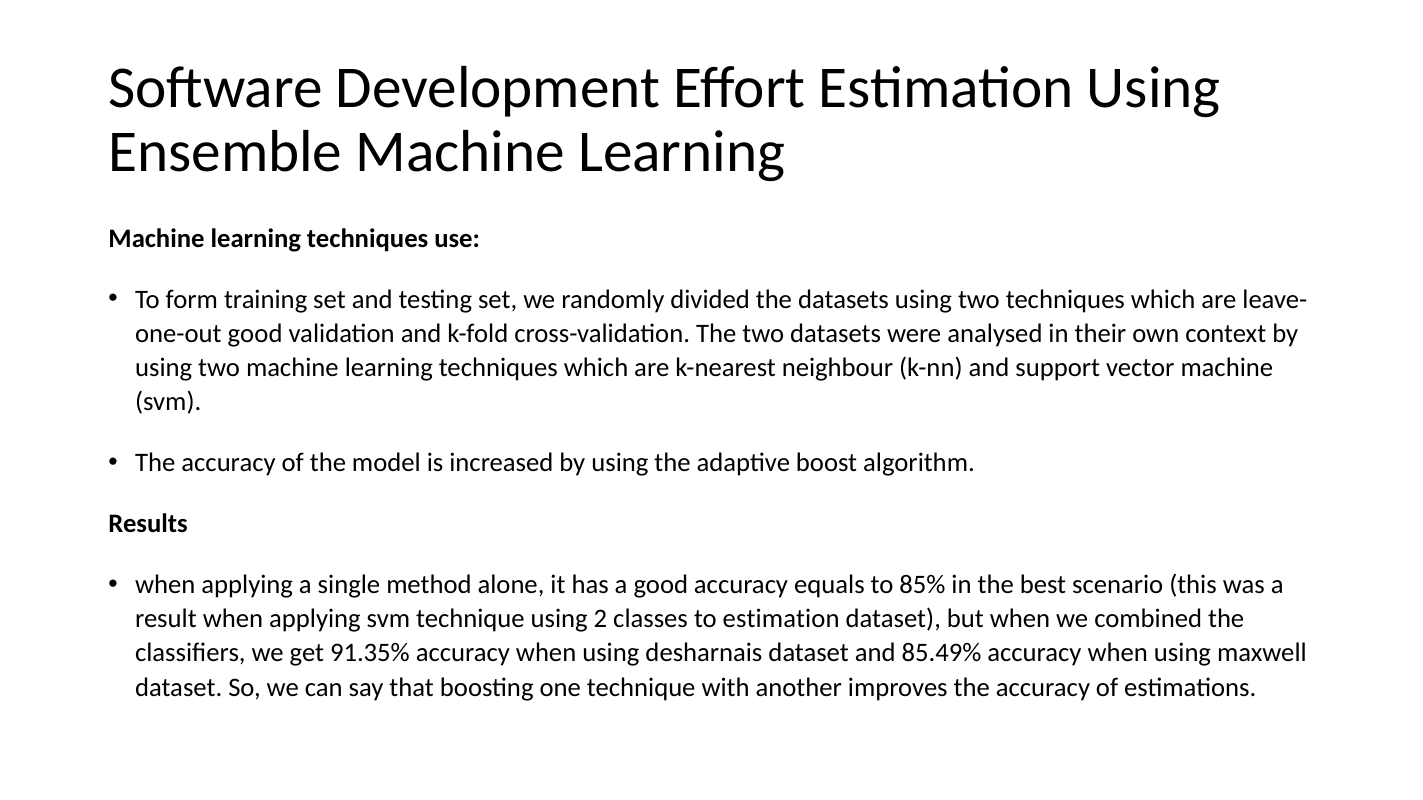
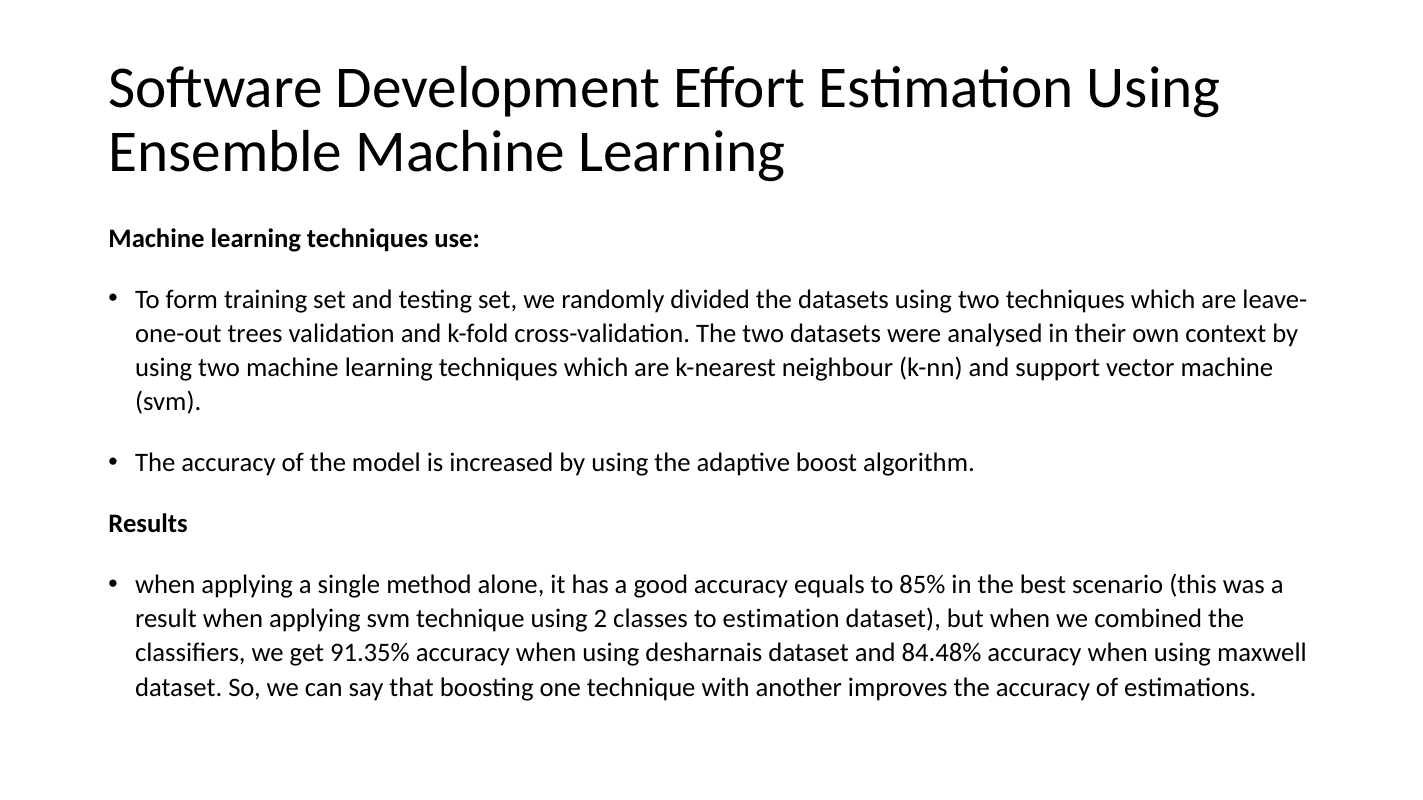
good: good -> trees (255, 334)
85.49%: 85.49% -> 84.48% (941, 653)
